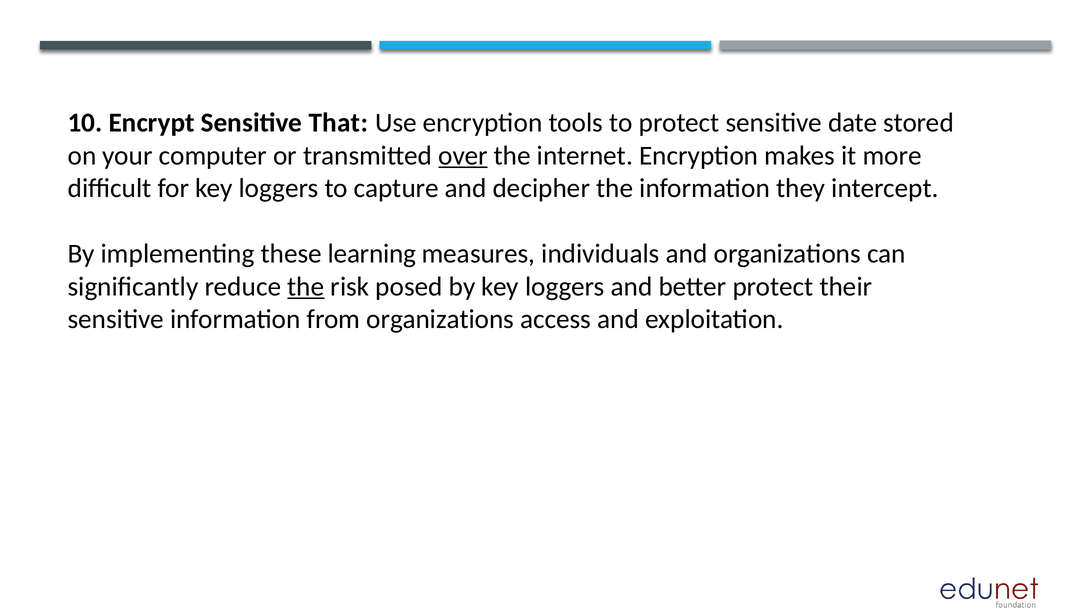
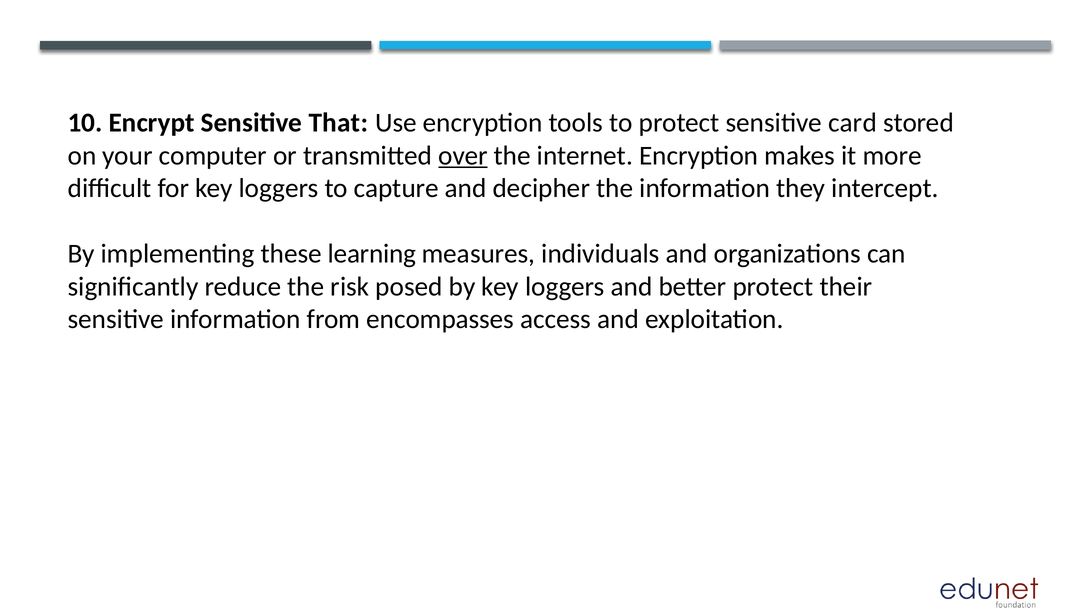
date: date -> card (852, 123)
the underline: present -> none (306, 286)
from organizations: organizations -> encompasses (440, 319)
